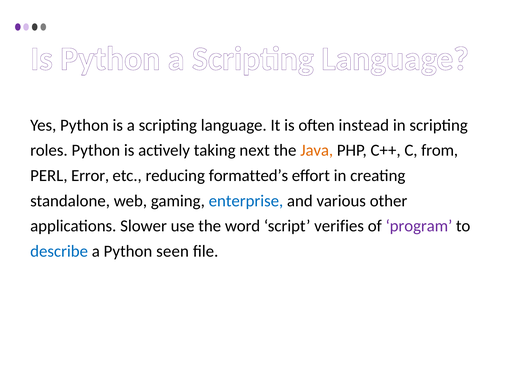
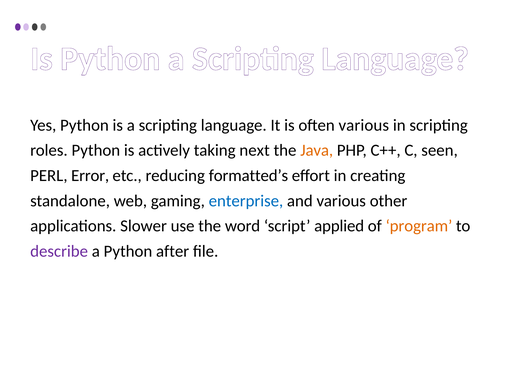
often instead: instead -> various (364, 125)
from: from -> seen (440, 150)
verifies: verifies -> applied (339, 226)
program colour: purple -> orange (419, 226)
describe colour: blue -> purple (59, 251)
seen: seen -> after (173, 251)
